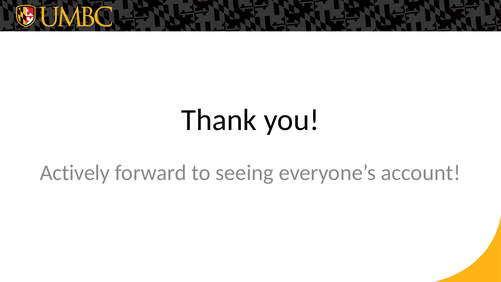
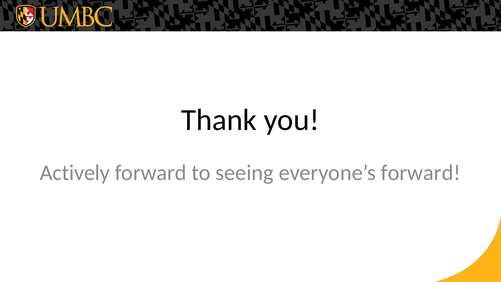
everyone’s account: account -> forward (421, 173)
